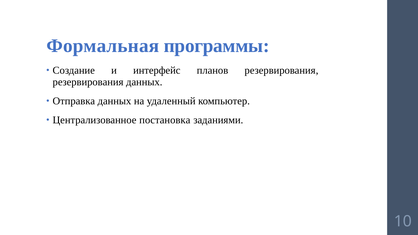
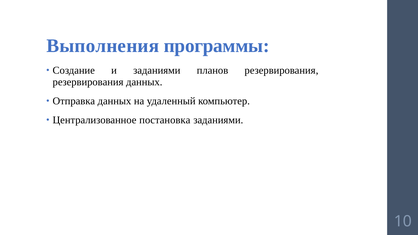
Формальная: Формальная -> Выполнения (103, 46)
и интерфейс: интерфейс -> заданиями (157, 70)
